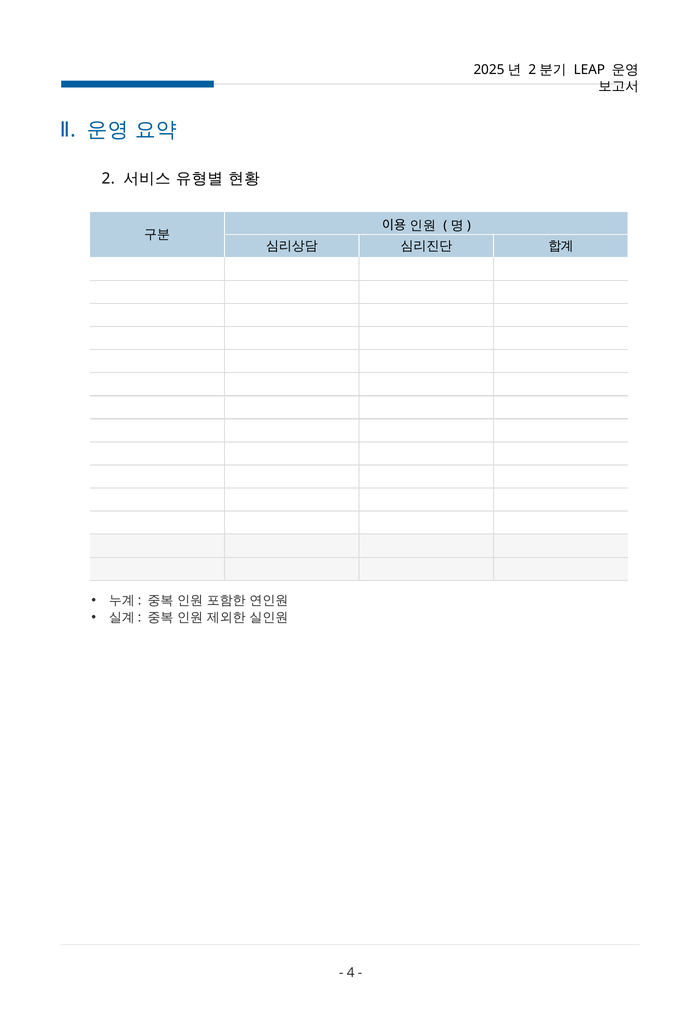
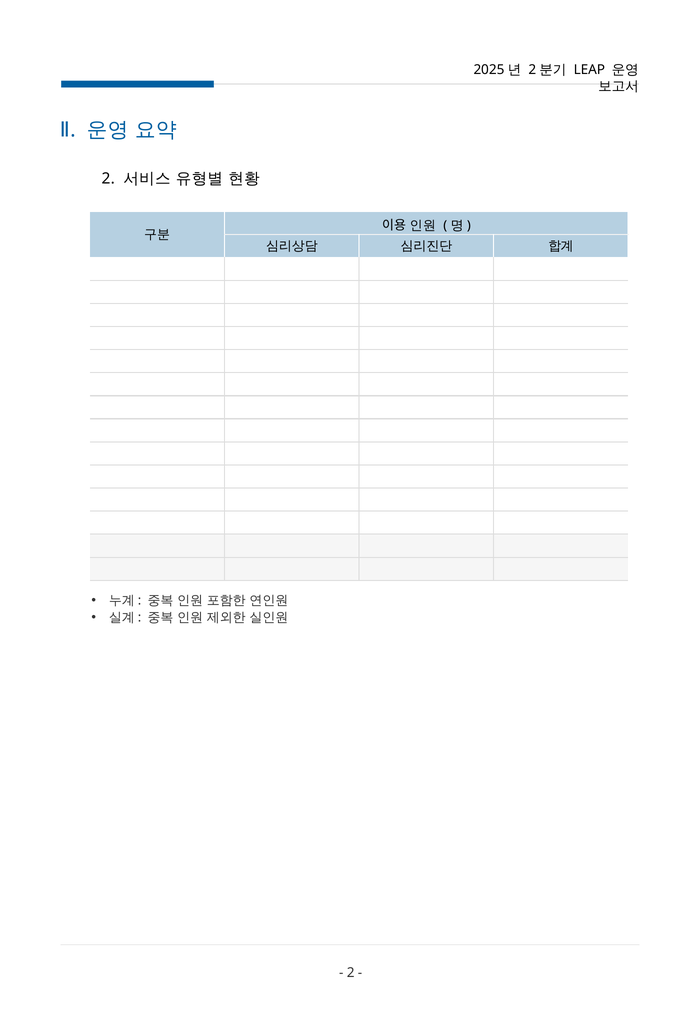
4: 4 -> 2 (351, 972)
